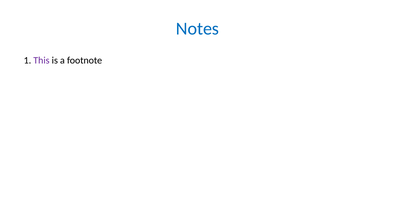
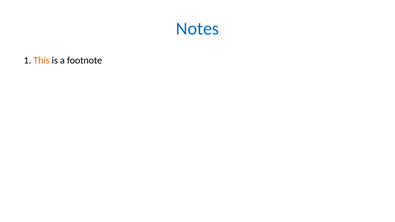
This colour: purple -> orange (41, 60)
